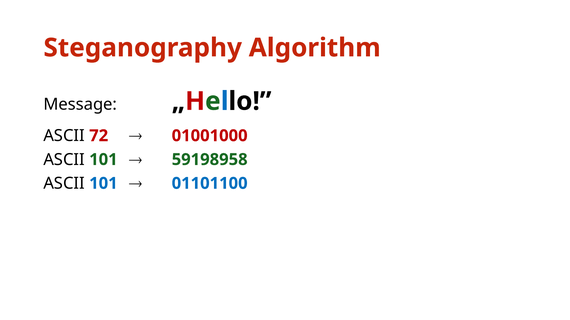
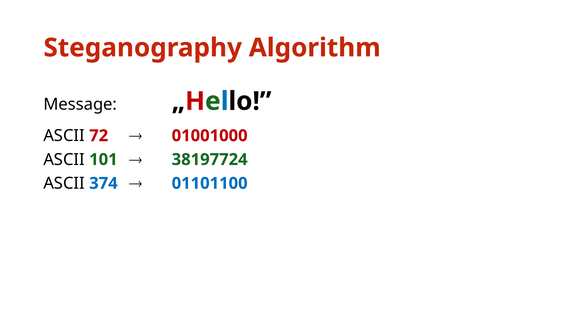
59198958: 59198958 -> 38197724 (210, 160)
101: 101 -> 374 (103, 184)
